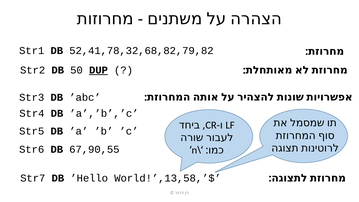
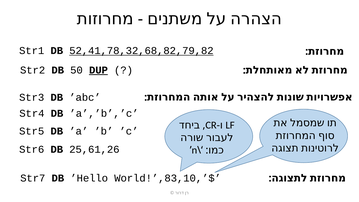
52,41,78,32,68,82,79,82 underline: none -> present (141, 51)
67,90,55: 67,90,55 -> 25,61,26 (94, 149)
World!’,13,58,’$: World!’,13,58,’$ -> World!’,83,10,’$ (168, 178)
